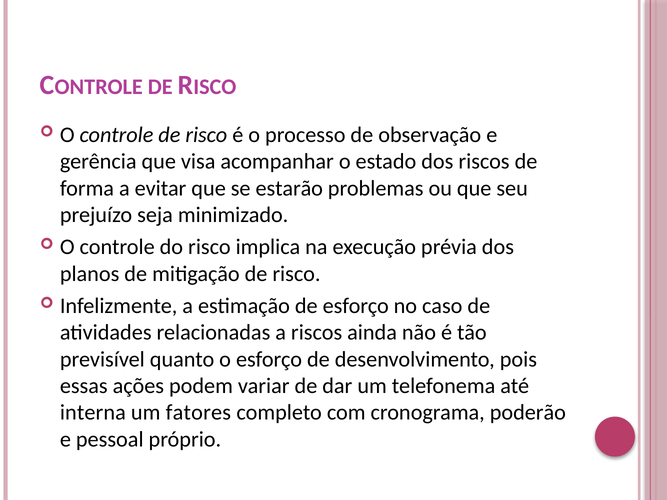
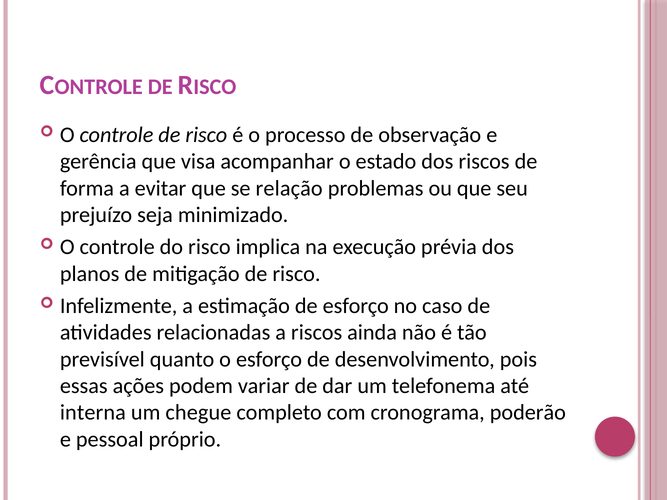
estarão: estarão -> relação (289, 188)
fatores: fatores -> chegue (198, 413)
